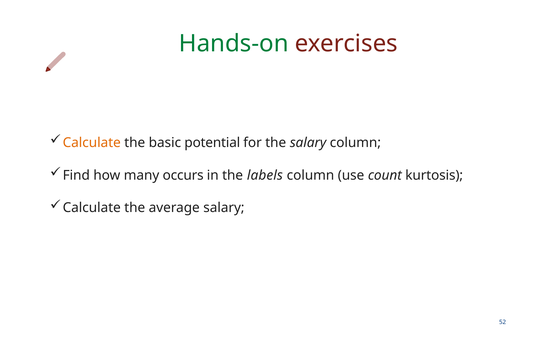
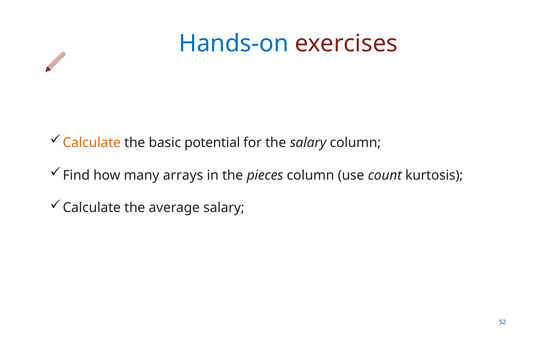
Hands-on colour: green -> blue (234, 43)
occurs: occurs -> arrays (183, 175)
labels: labels -> pieces (265, 175)
